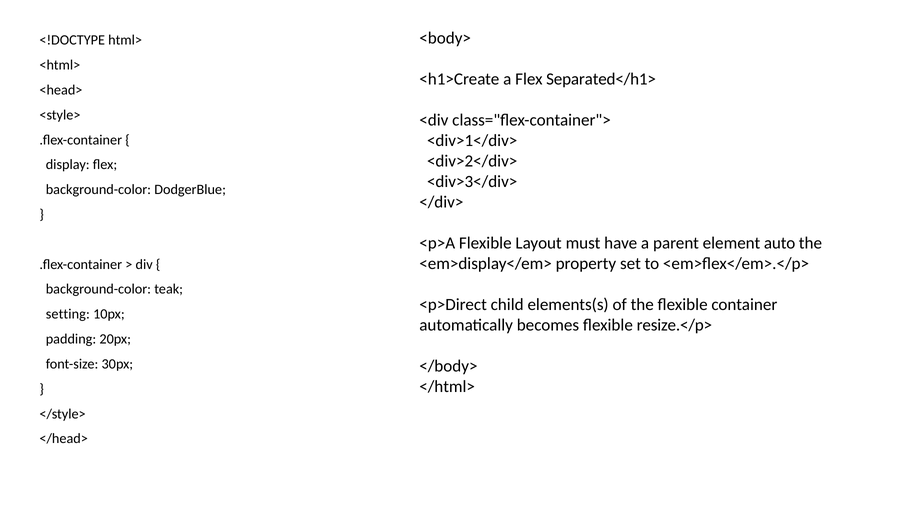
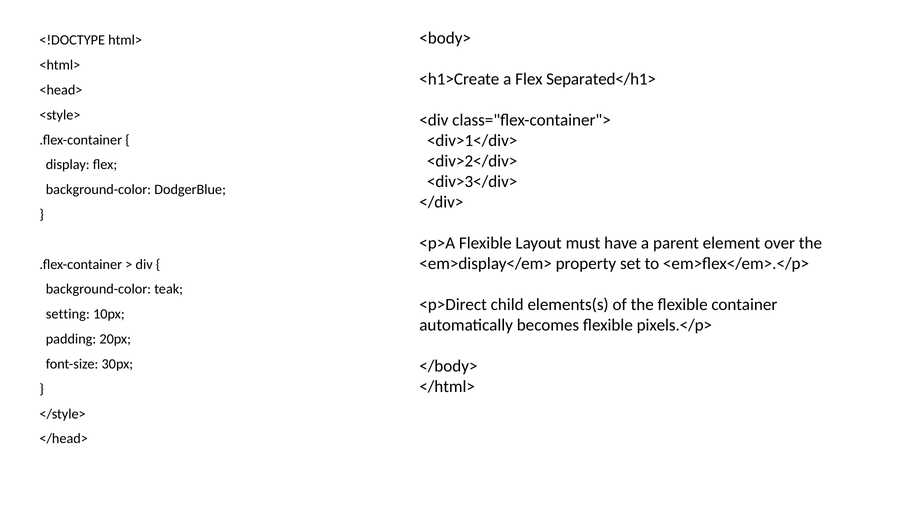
auto: auto -> over (780, 243)
resize.</p>: resize.</p> -> pixels.</p> (674, 325)
